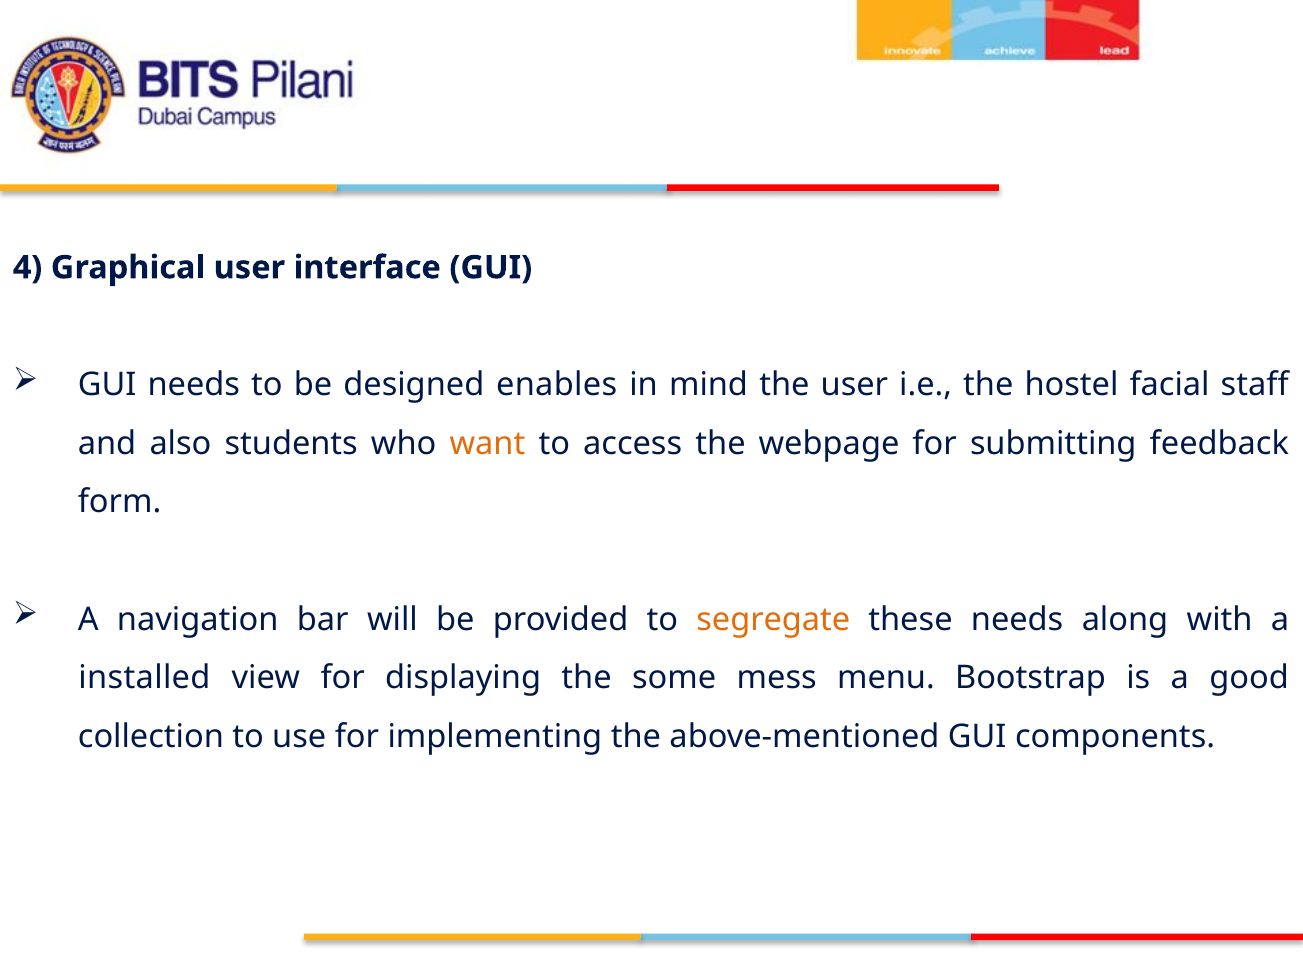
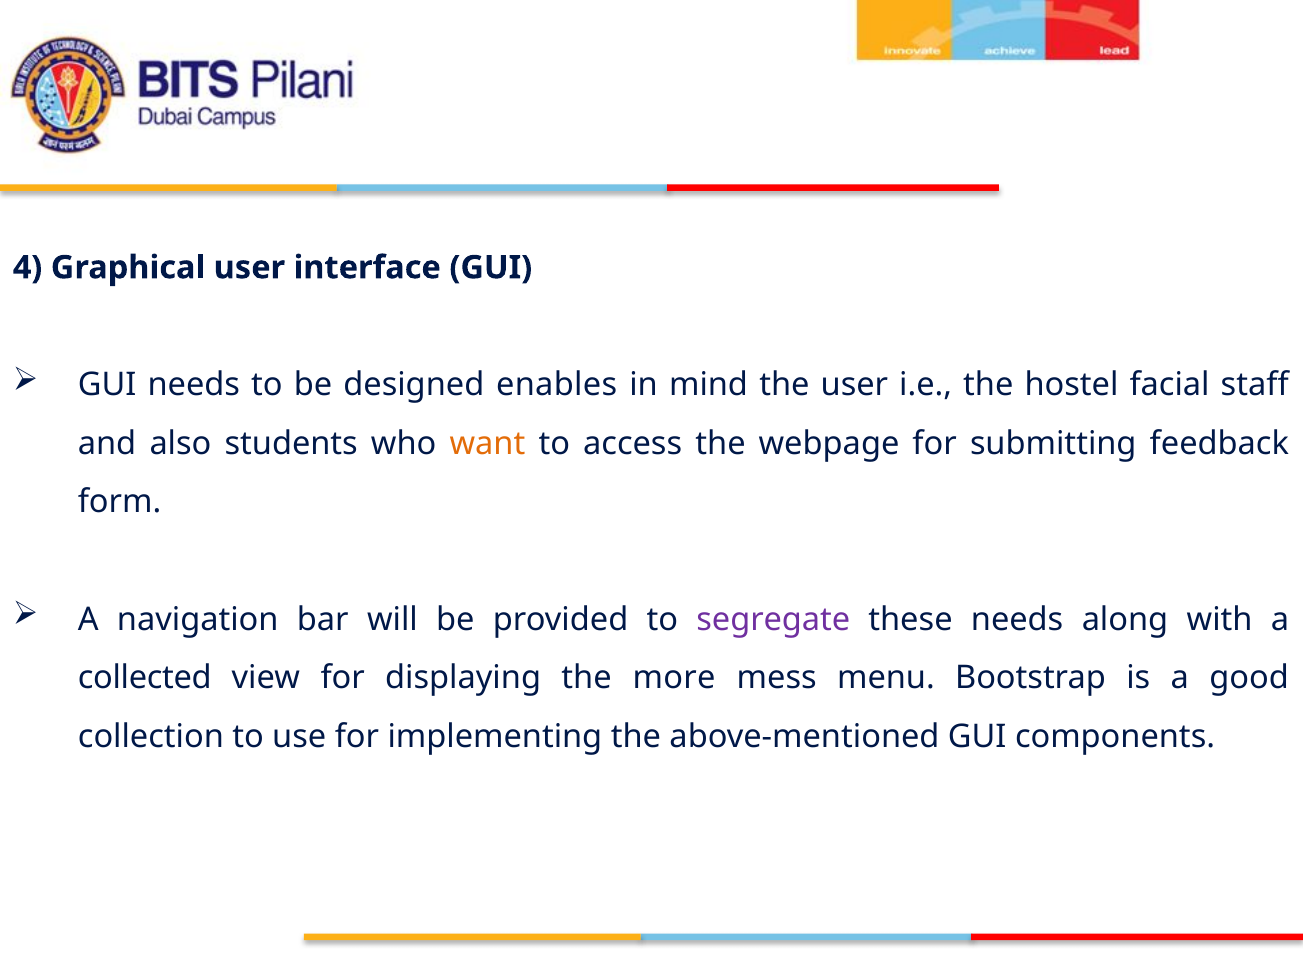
segregate colour: orange -> purple (773, 619)
installed: installed -> collected (145, 678)
some: some -> more (674, 678)
